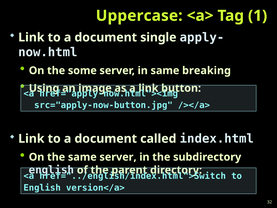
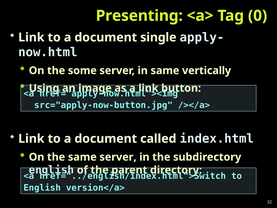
Uppercase: Uppercase -> Presenting (139, 16)
1: 1 -> 0 (258, 16)
breaking: breaking -> vertically (207, 70)
